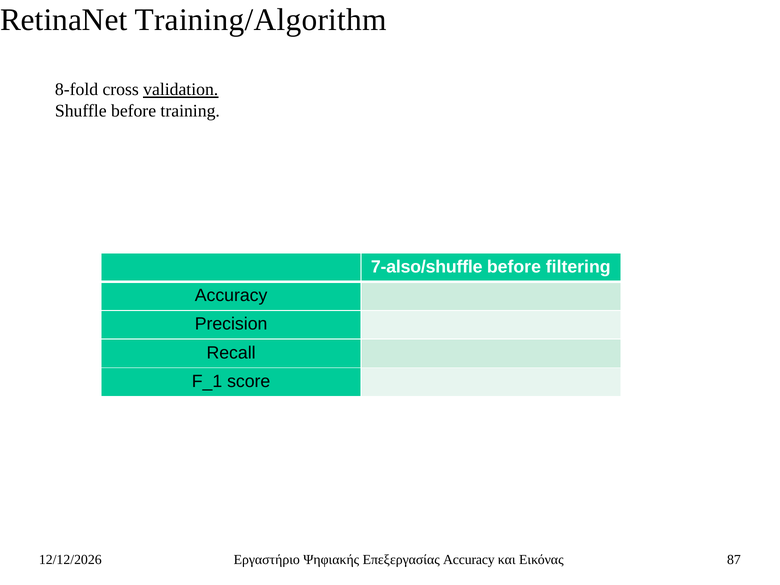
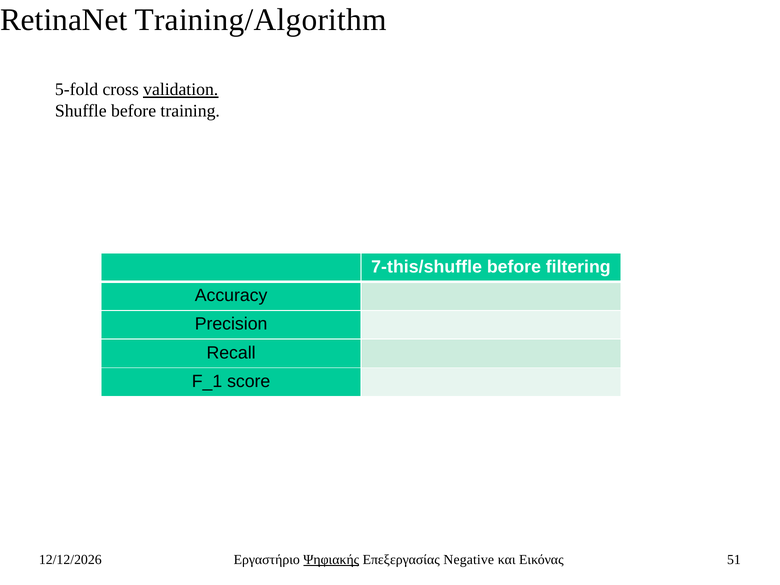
8-fold: 8-fold -> 5-fold (77, 90)
7-also/shuffle: 7-also/shuffle -> 7-this/shuffle (427, 267)
Ψηφιακής underline: none -> present (331, 560)
Επεξεργασίας Accuracy: Accuracy -> Negative (469, 560)
87: 87 -> 51 (734, 560)
